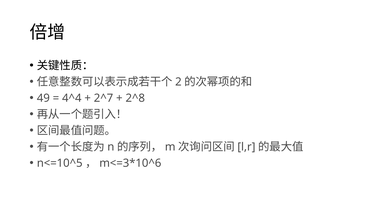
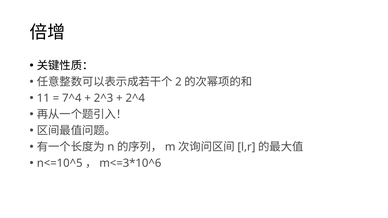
49: 49 -> 11 (43, 98)
4^4: 4^4 -> 7^4 (72, 98)
2^7: 2^7 -> 2^3 (103, 98)
2^8: 2^8 -> 2^4 (135, 98)
